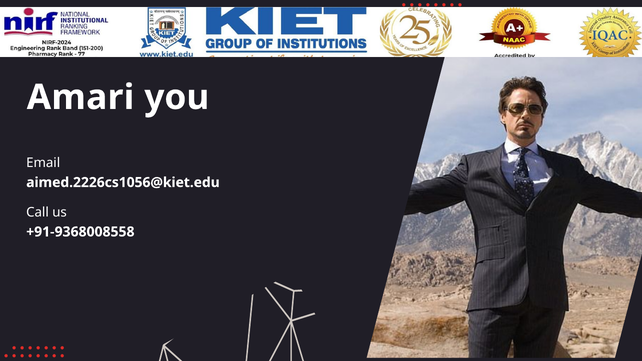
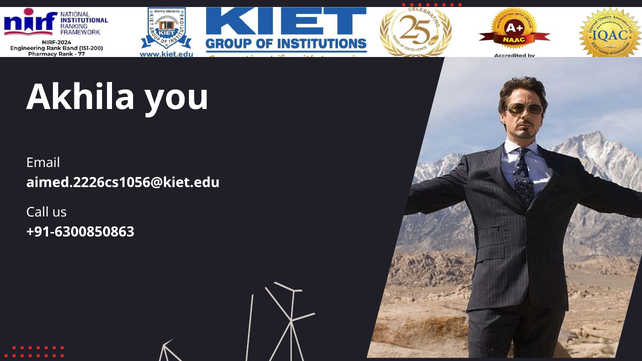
Amari: Amari -> Akhila (81, 97)
+91-9368008558: +91-9368008558 -> +91-6300850863 (80, 232)
